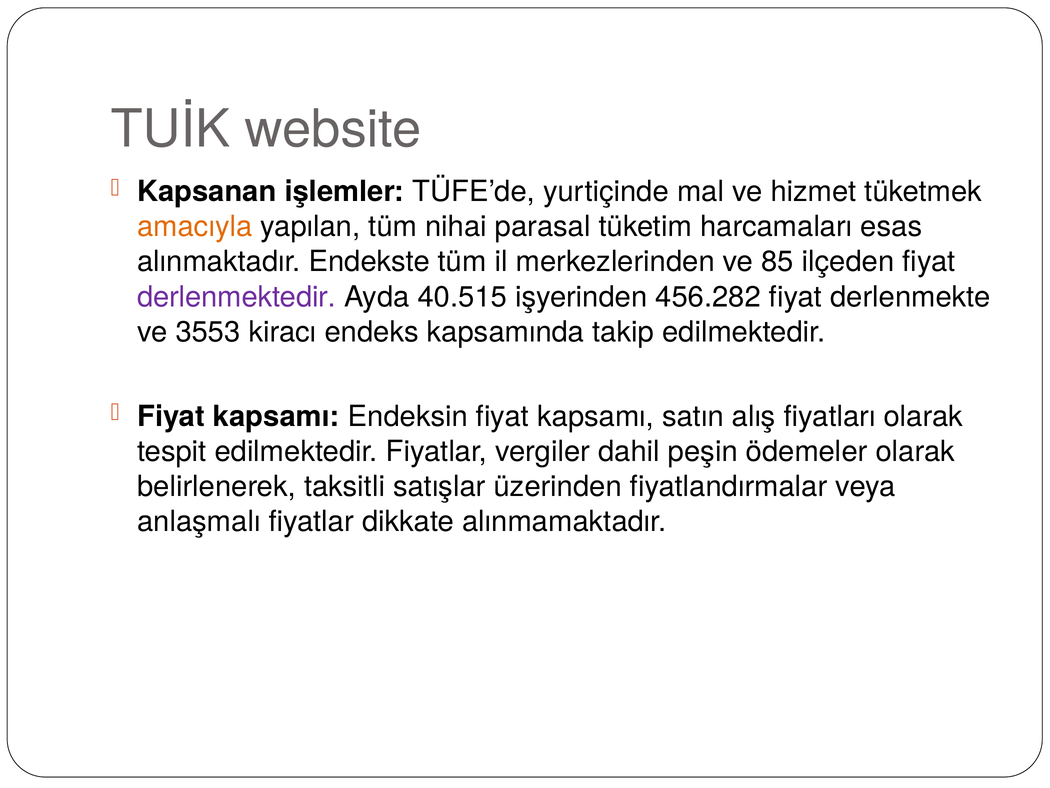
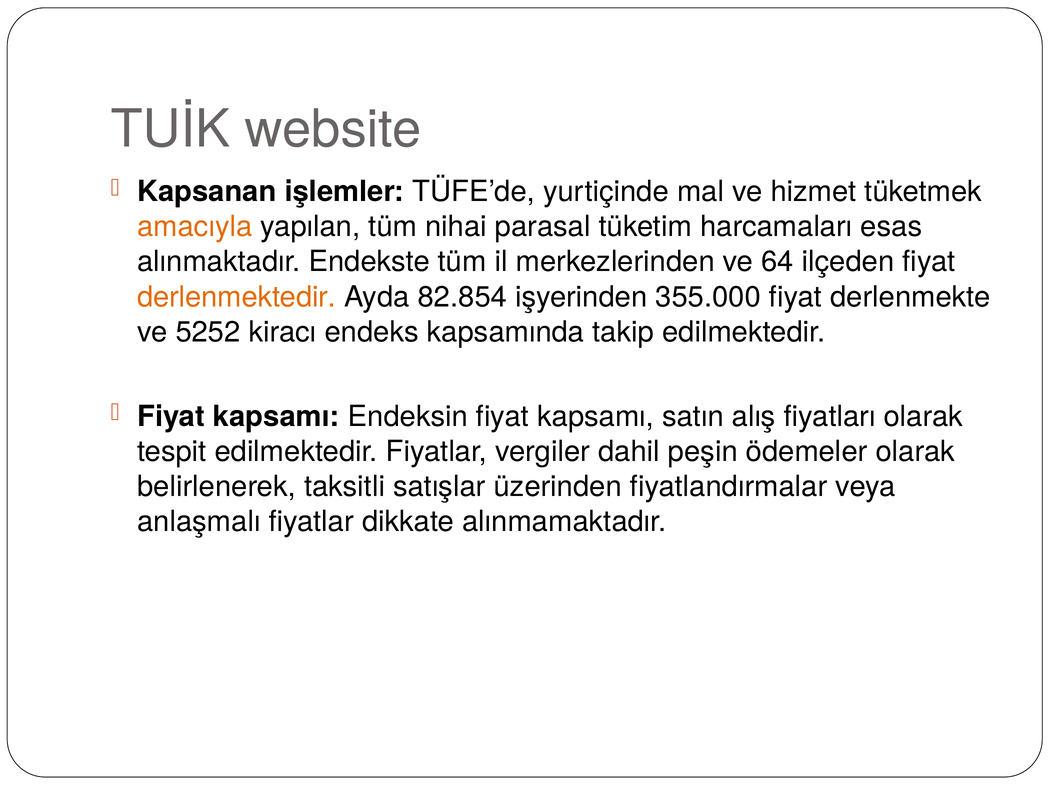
85: 85 -> 64 (777, 262)
derlenmektedir colour: purple -> orange (237, 297)
40.515: 40.515 -> 82.854 (462, 297)
456.282: 456.282 -> 355.000 (708, 297)
3553: 3553 -> 5252 (208, 332)
